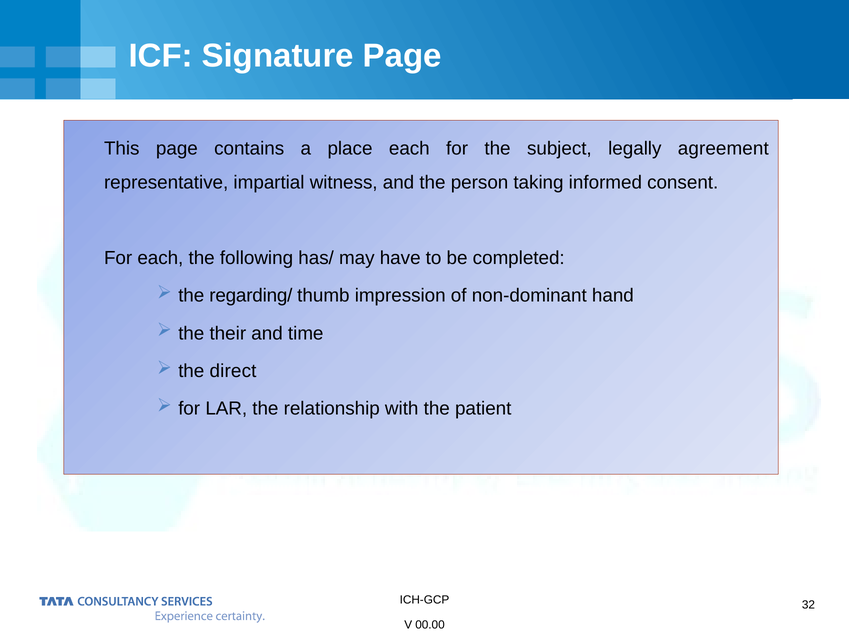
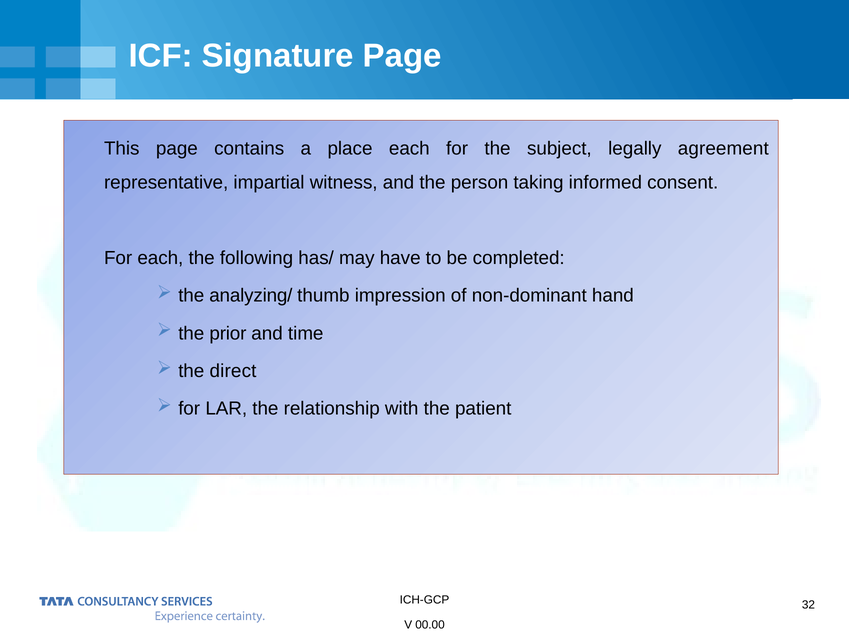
regarding/: regarding/ -> analyzing/ (251, 295)
their: their -> prior (228, 333)
